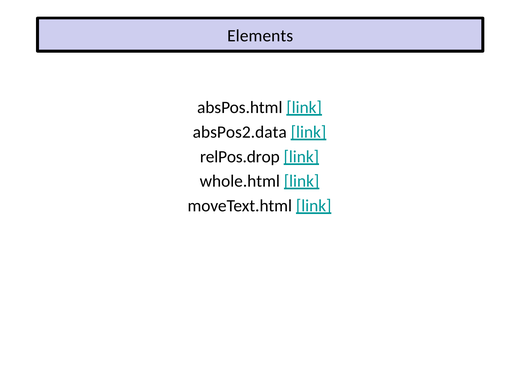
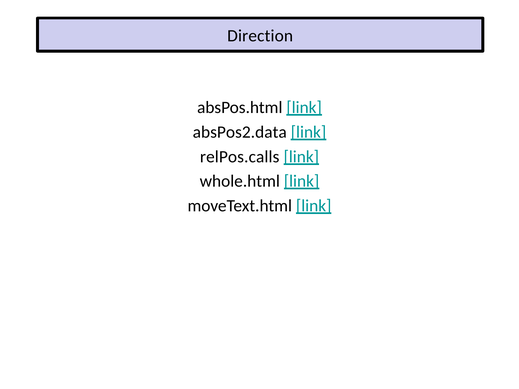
Elements: Elements -> Direction (260, 36)
relPos.drop: relPos.drop -> relPos.calls (240, 157)
